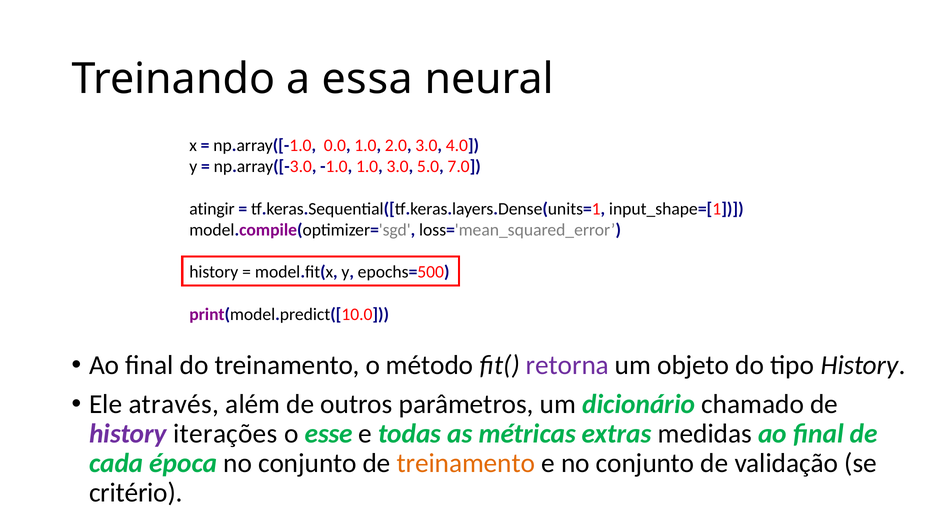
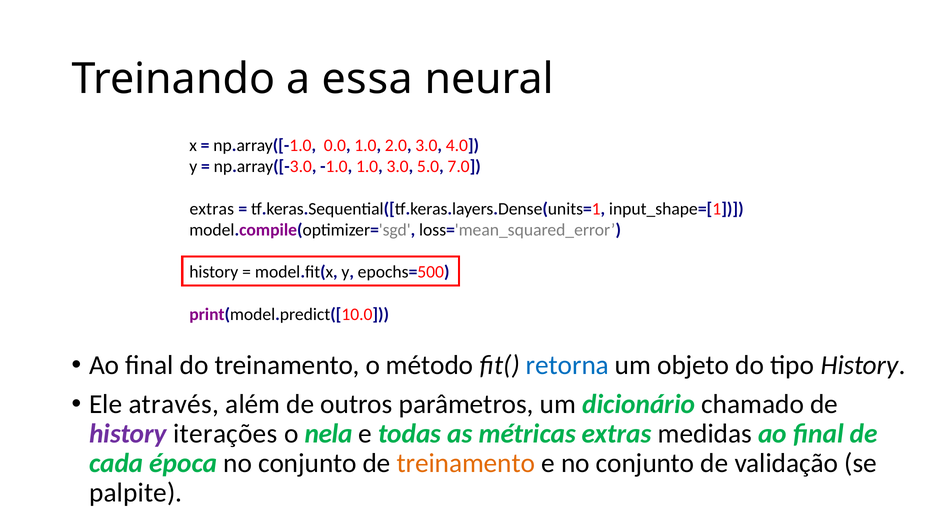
atingir: atingir -> extras (212, 209)
retorna colour: purple -> blue (567, 365)
esse: esse -> nela (329, 434)
critério: critério -> palpite (136, 493)
